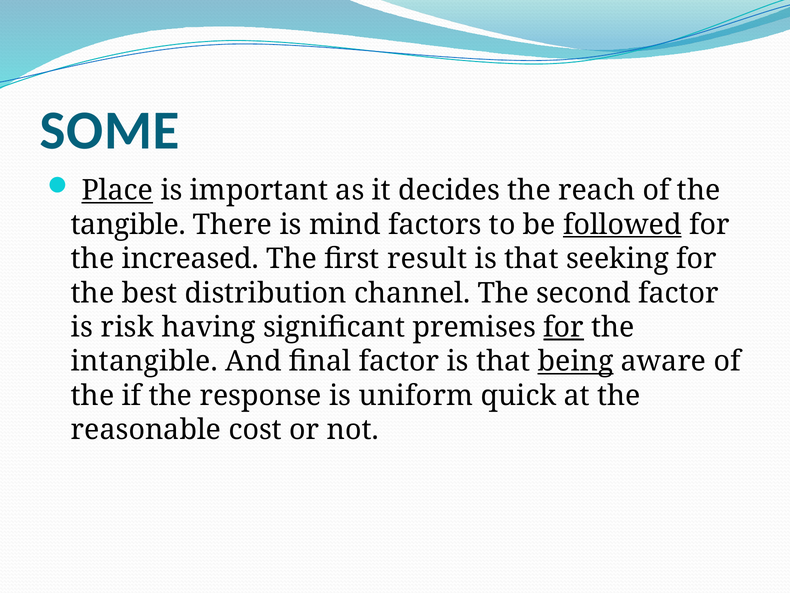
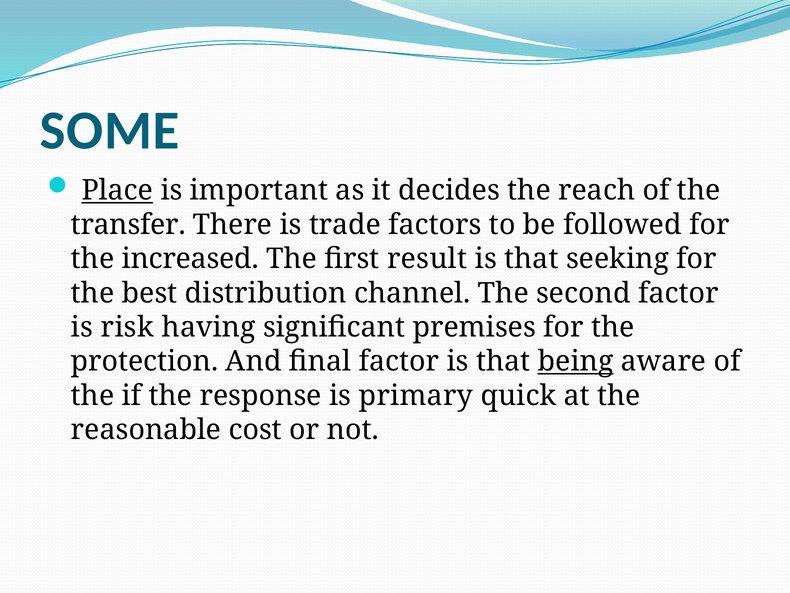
tangible: tangible -> transfer (128, 224)
mind: mind -> trade (345, 224)
followed underline: present -> none (622, 224)
for underline: present -> none (564, 327)
intangible: intangible -> protection (145, 361)
uniform: uniform -> primary (416, 395)
